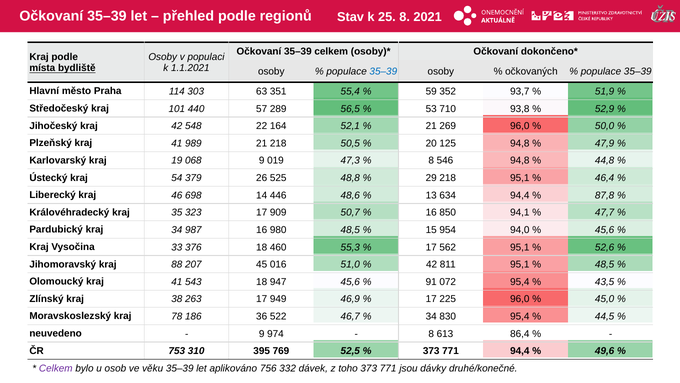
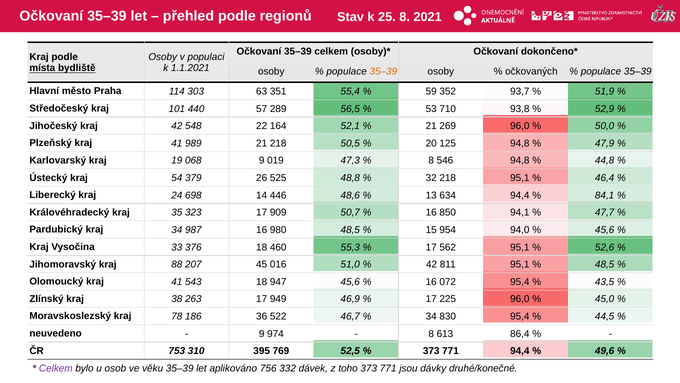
35–39 colour: blue -> orange (383, 72)
29: 29 -> 32 (431, 178)
46: 46 -> 24 (177, 195)
87,8: 87,8 -> 84,1 (605, 195)
91: 91 -> 16 (431, 281)
